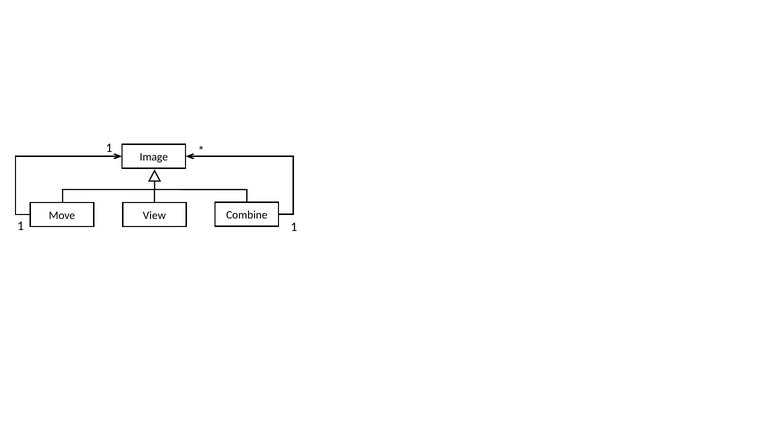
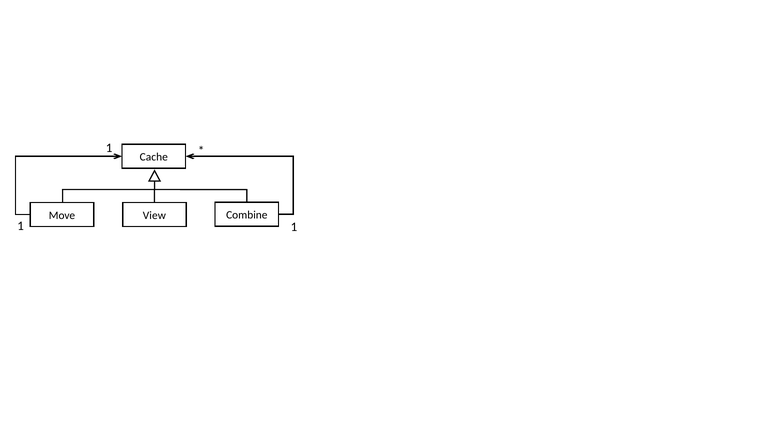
Image: Image -> Cache (154, 157)
